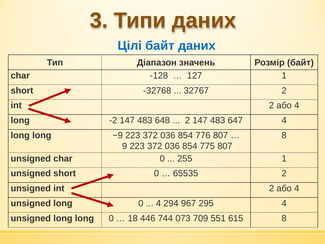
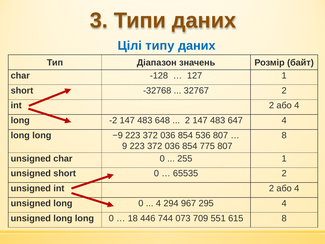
Цілі байт: байт -> типу (160, 46)
776: 776 -> 536 (203, 135)
